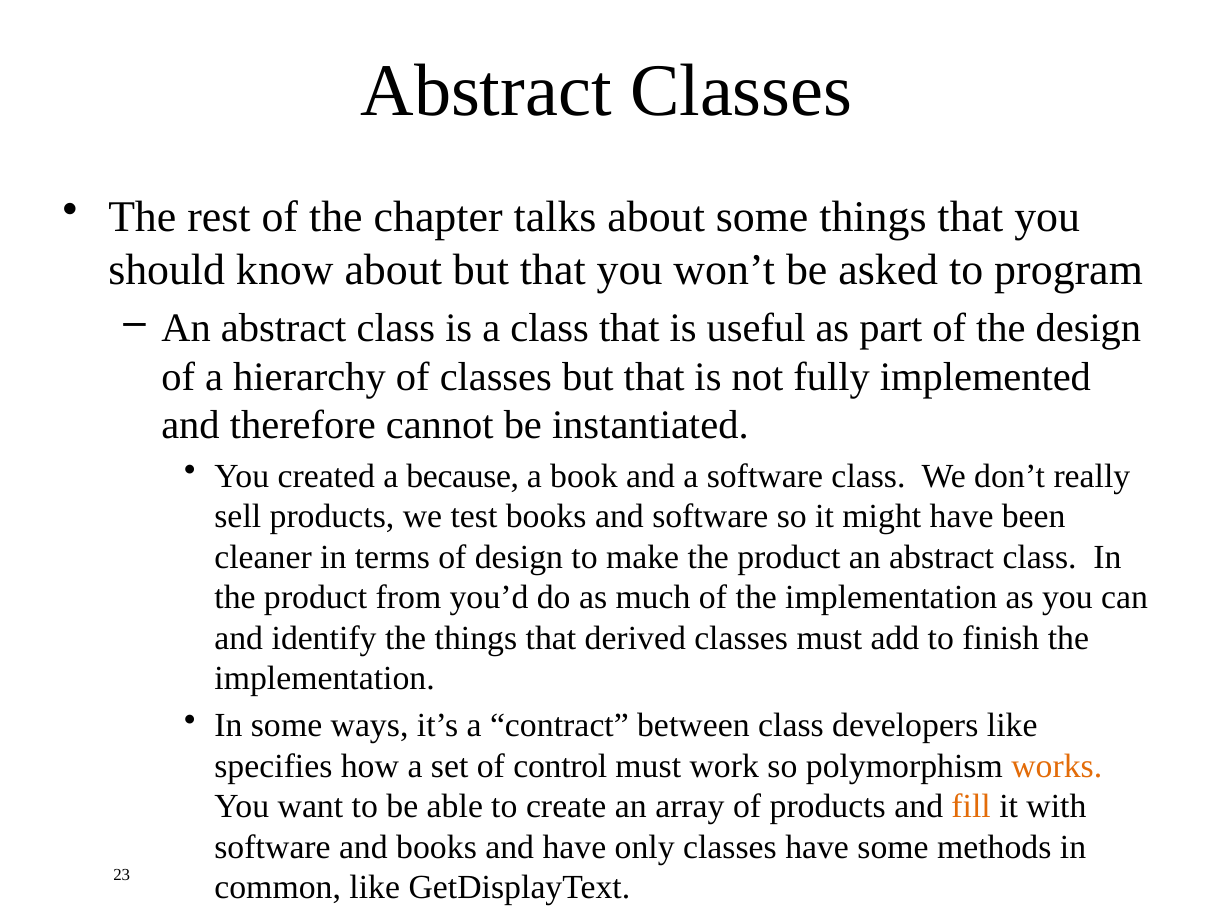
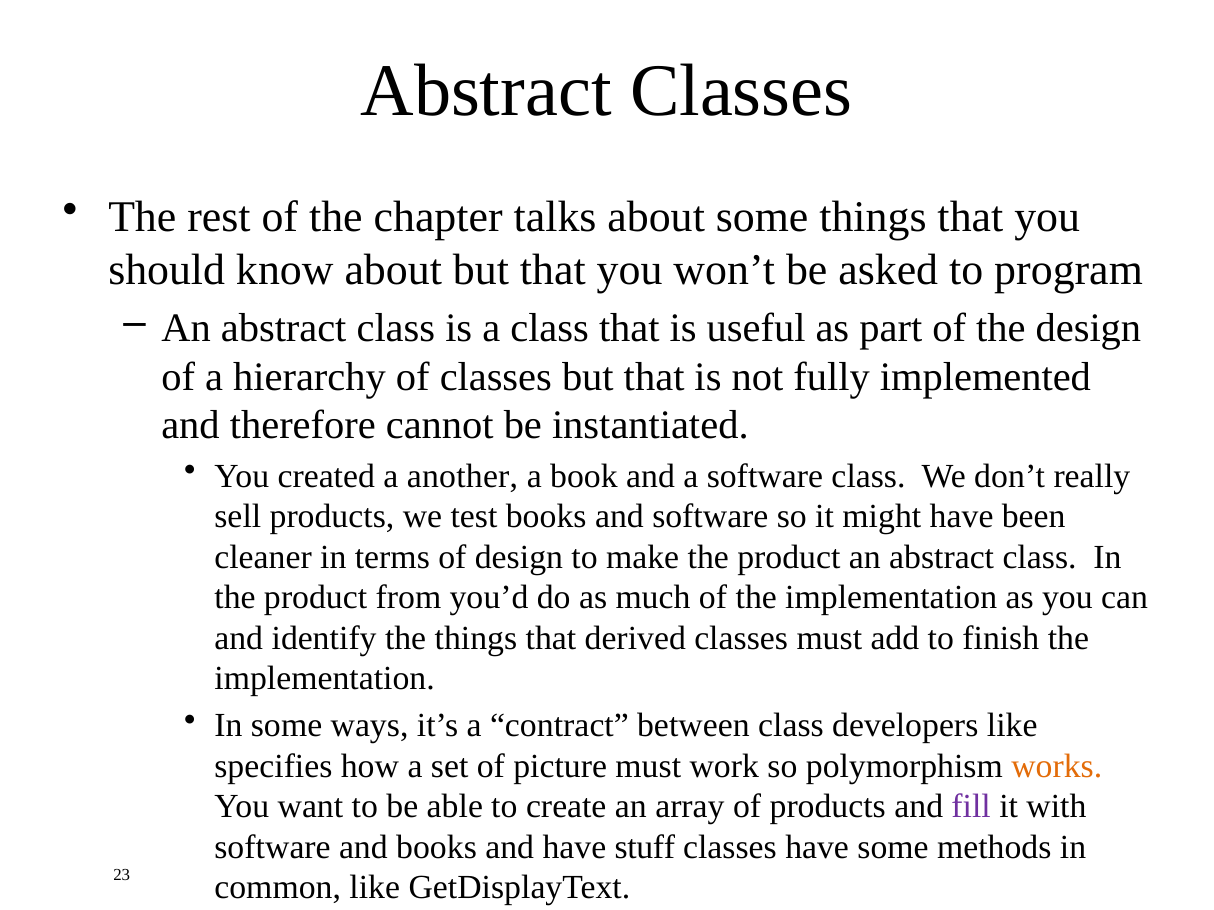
because: because -> another (462, 476)
control: control -> picture (560, 767)
fill colour: orange -> purple (971, 807)
only: only -> stuff (645, 848)
